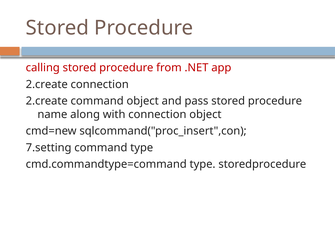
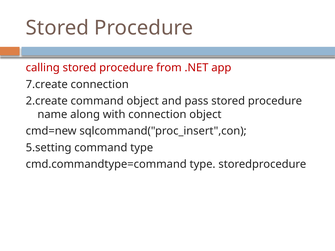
2.create: 2.create -> 7.create (47, 84)
7.setting: 7.setting -> 5.setting (49, 148)
